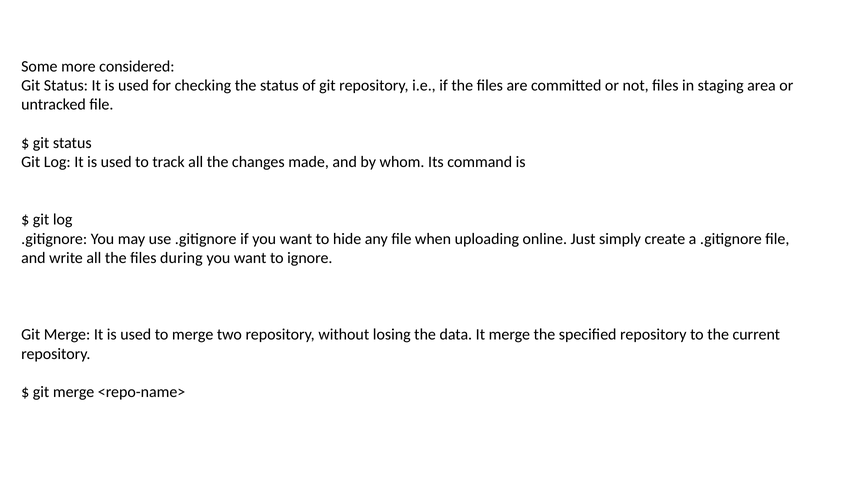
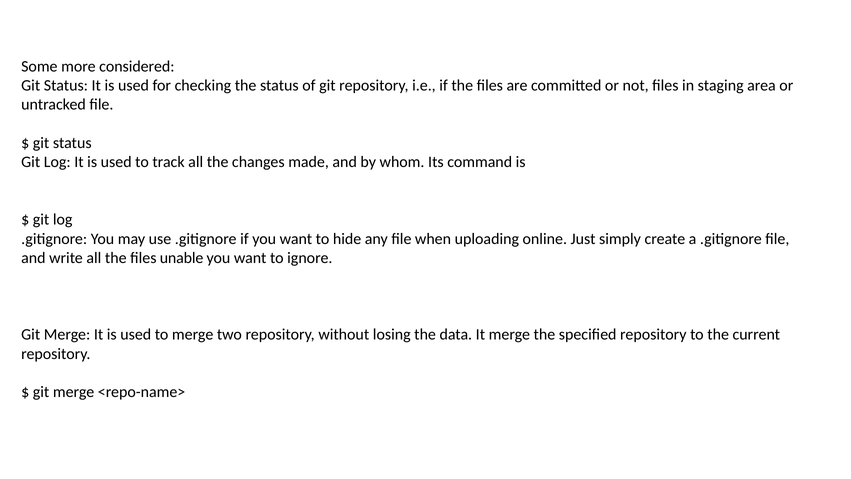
during: during -> unable (182, 258)
